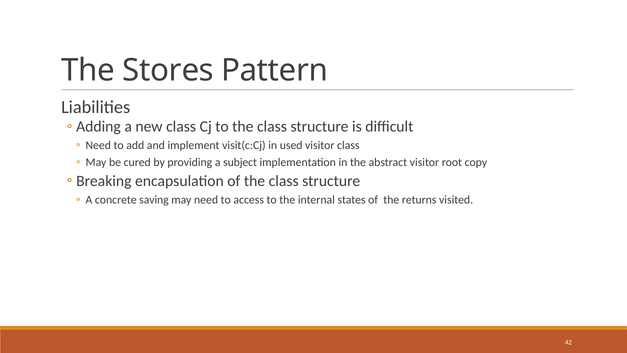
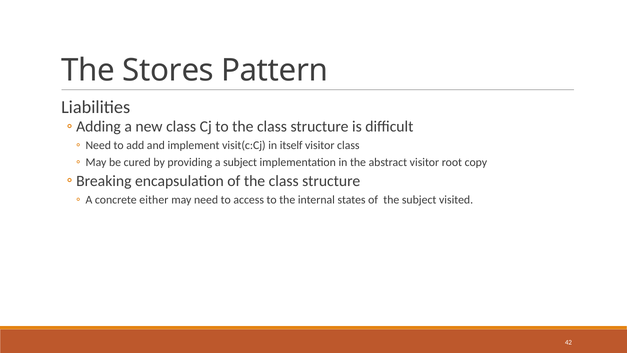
used: used -> itself (291, 145)
saving: saving -> either (154, 200)
the returns: returns -> subject (419, 200)
